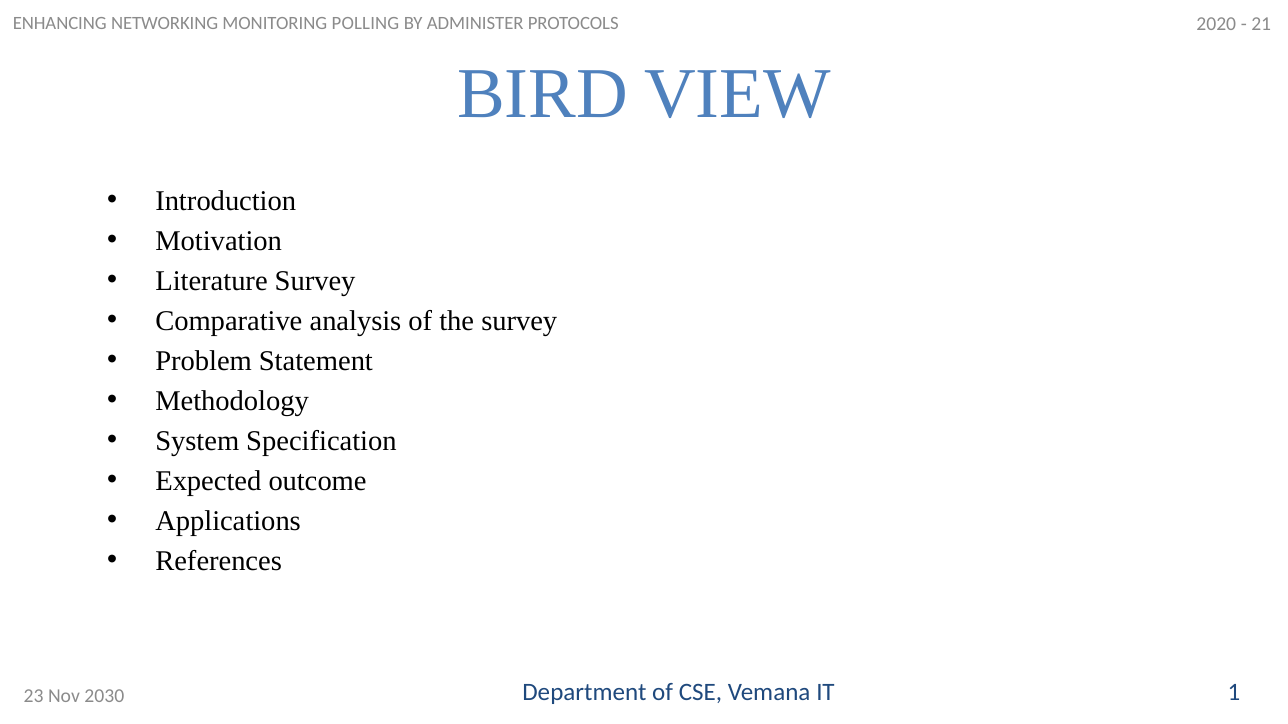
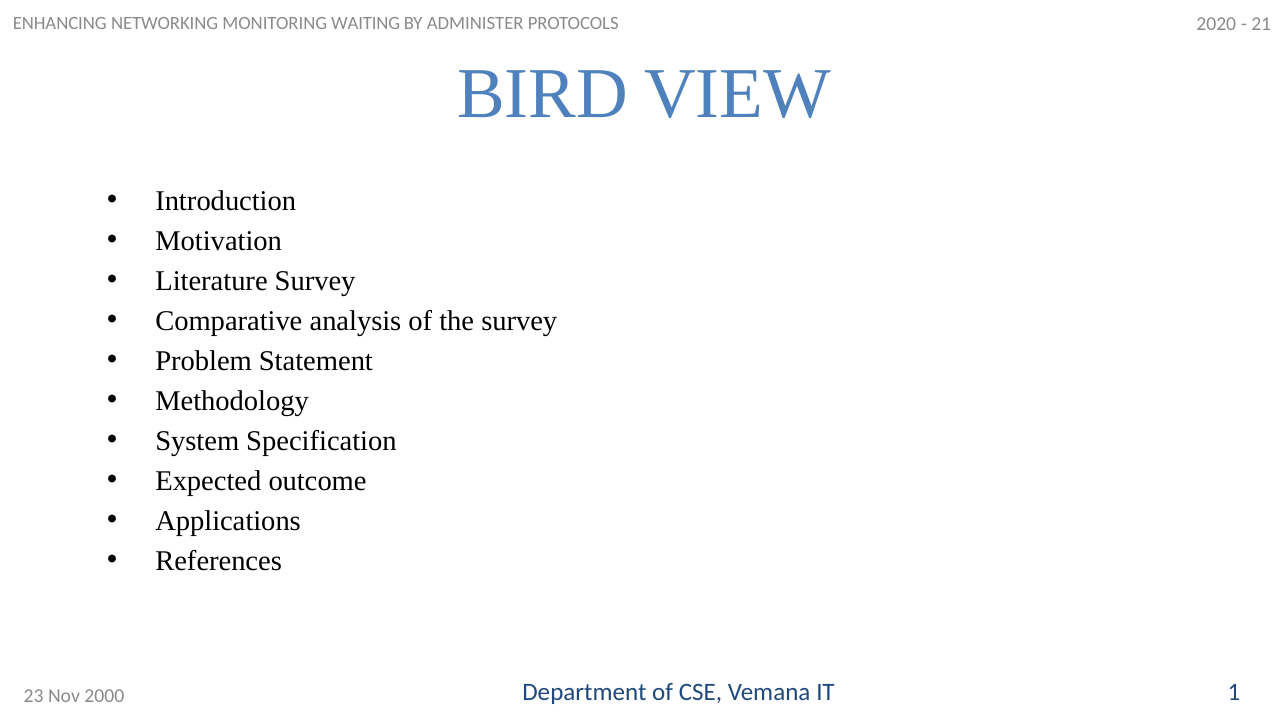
POLLING: POLLING -> WAITING (366, 24)
2030: 2030 -> 2000 (104, 697)
